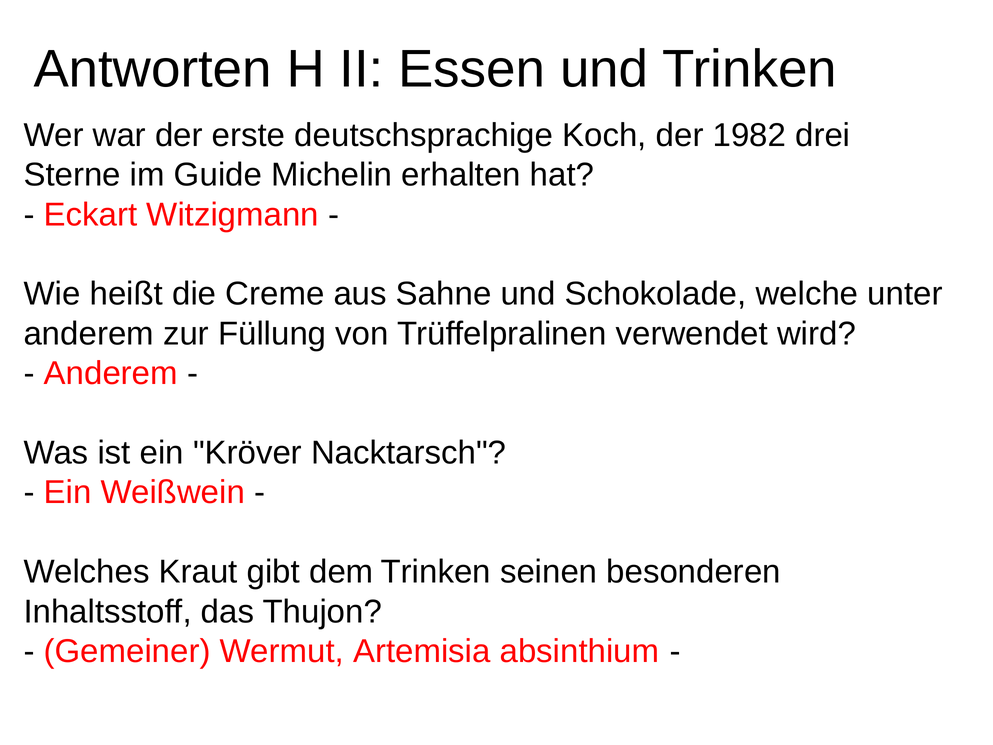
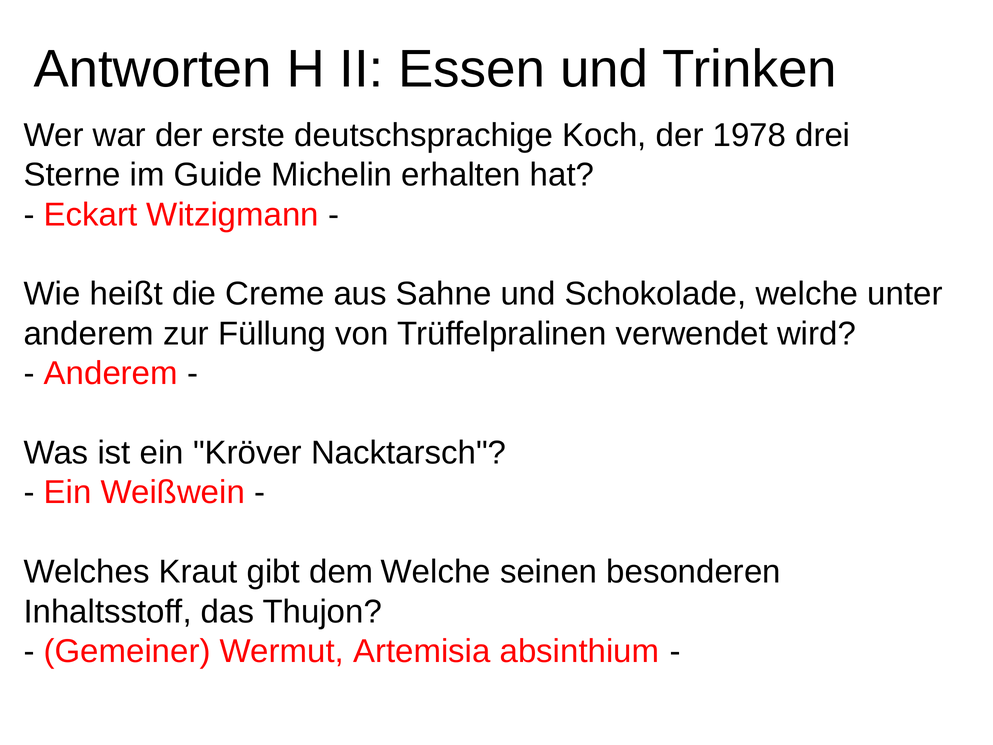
1982: 1982 -> 1978 (749, 135)
dem Trinken: Trinken -> Welche (436, 572)
